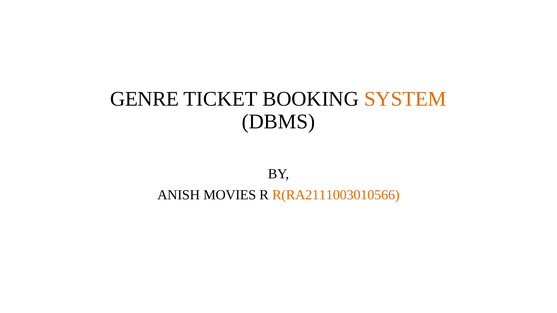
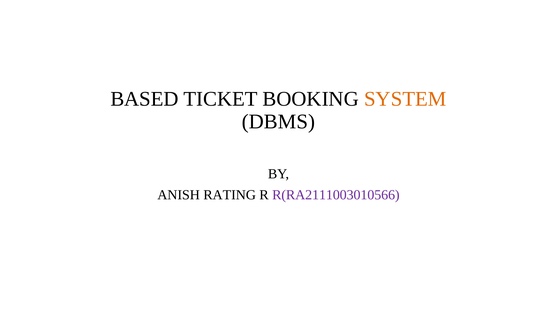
GENRE: GENRE -> BASED (145, 99)
MOVIES: MOVIES -> RATING (230, 195)
R(RA2111003010566 colour: orange -> purple (336, 195)
